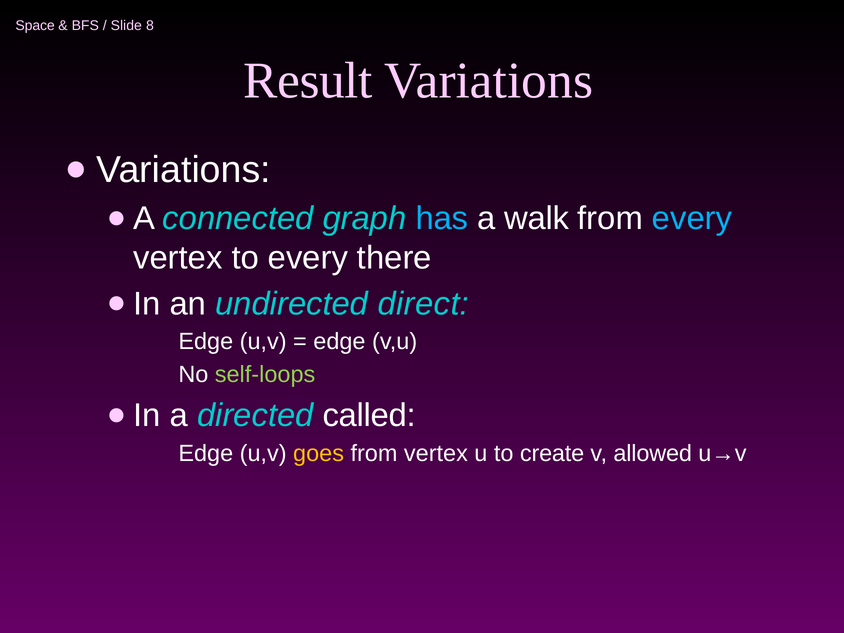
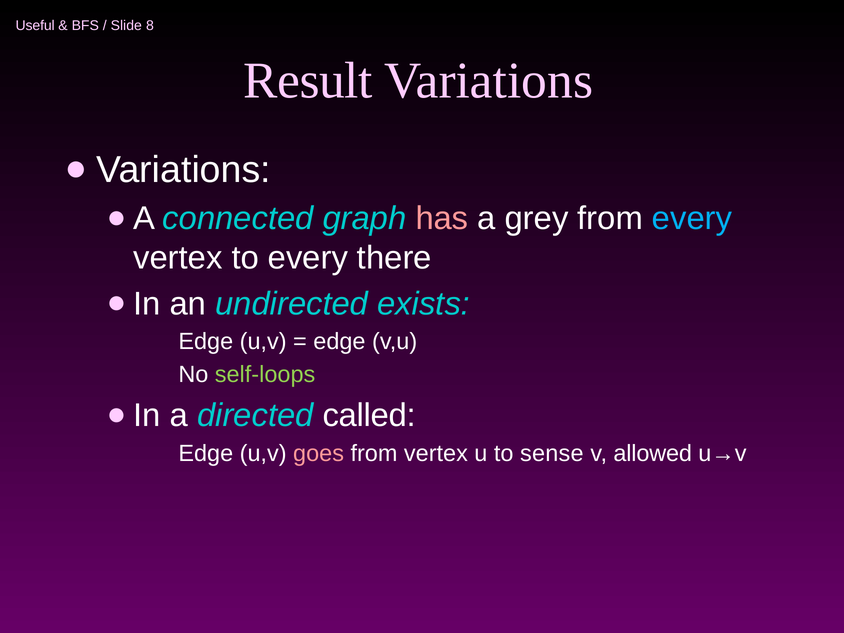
Space: Space -> Useful (35, 26)
has colour: light blue -> pink (442, 219)
walk: walk -> grey (537, 219)
direct: direct -> exists (424, 304)
goes colour: yellow -> pink (319, 453)
create: create -> sense (552, 453)
